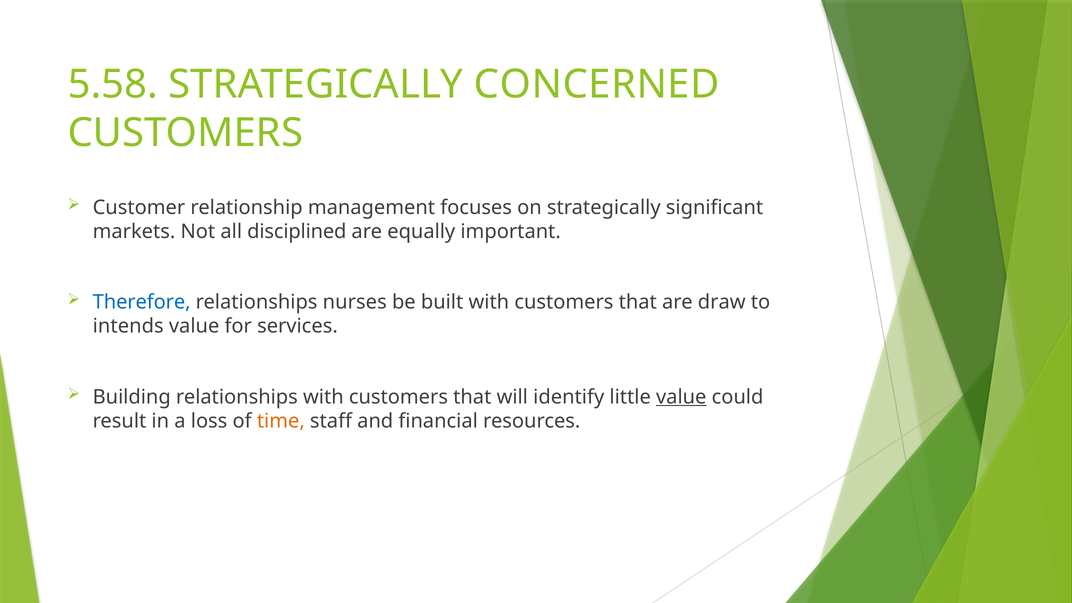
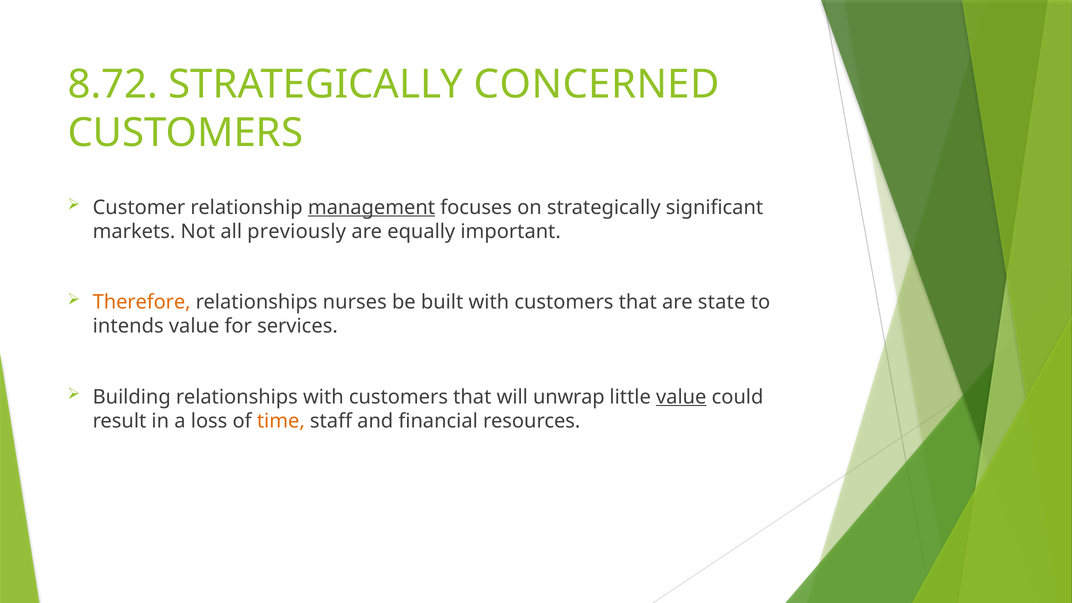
5.58: 5.58 -> 8.72 (113, 85)
management underline: none -> present (371, 207)
disciplined: disciplined -> previously (297, 232)
Therefore colour: blue -> orange (142, 302)
draw: draw -> state (722, 302)
identify: identify -> unwrap (569, 397)
